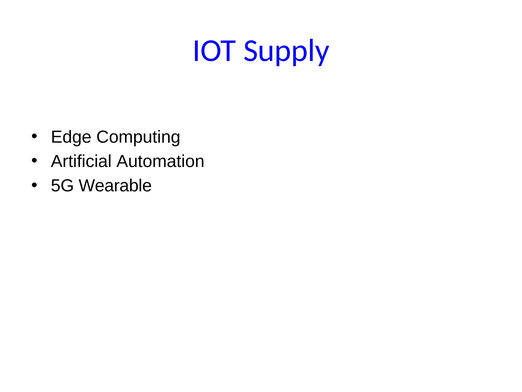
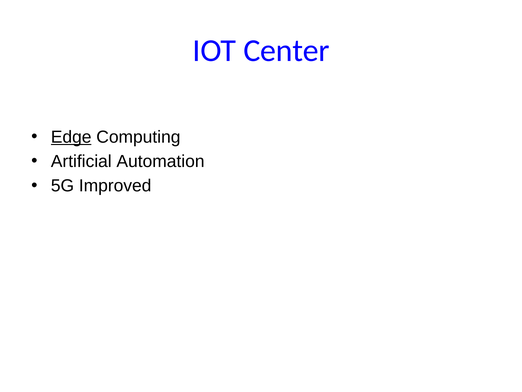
Supply: Supply -> Center (287, 51)
Edge underline: none -> present (71, 137)
Wearable: Wearable -> Improved (115, 186)
